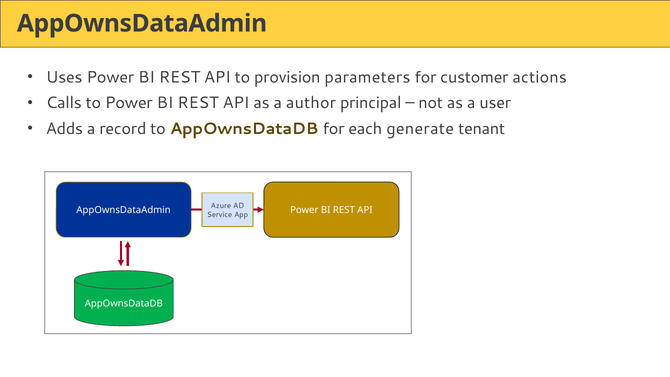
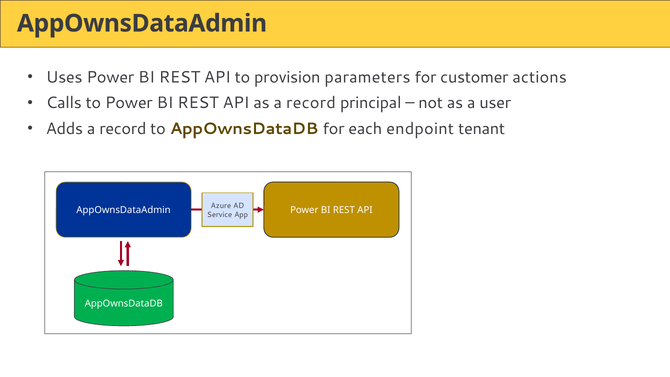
as a author: author -> record (311, 103)
generate: generate -> endpoint (420, 129)
